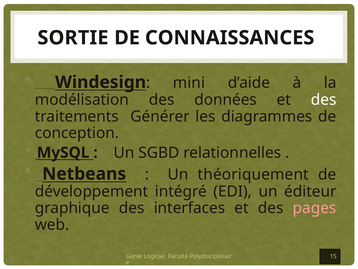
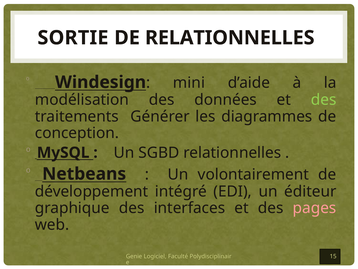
DE CONNAISSANCES: CONNAISSANCES -> RELATIONNELLES (230, 38)
des colour: white -> light green (324, 100)
théoriquement: théoriquement -> volontairement (253, 174)
